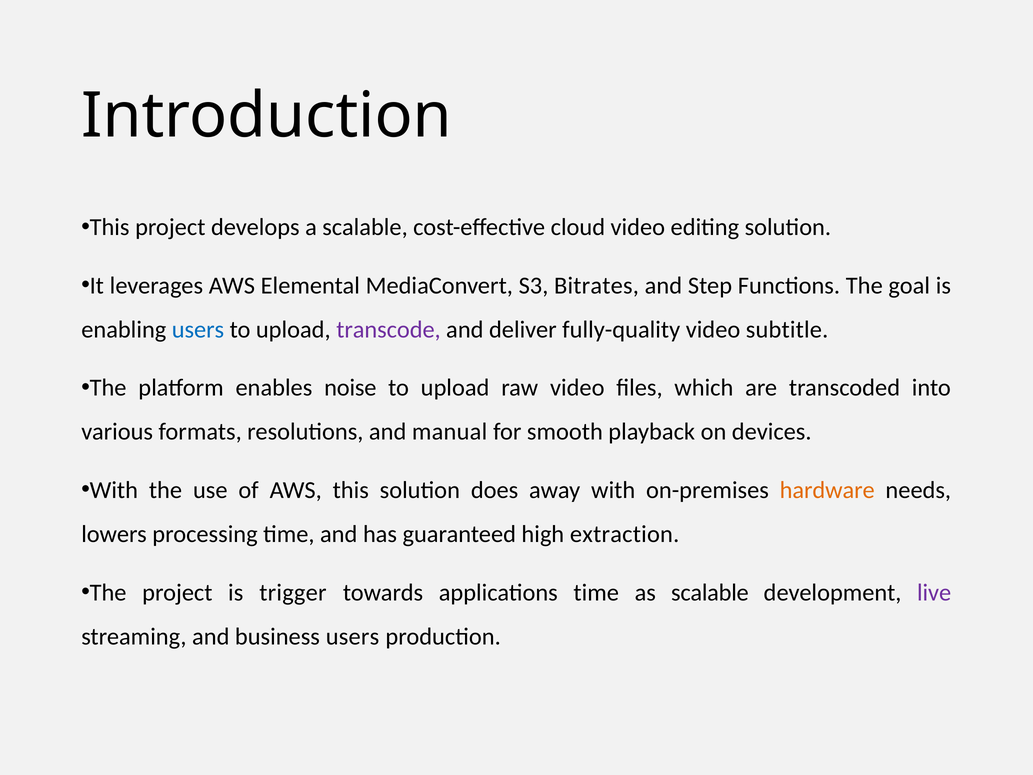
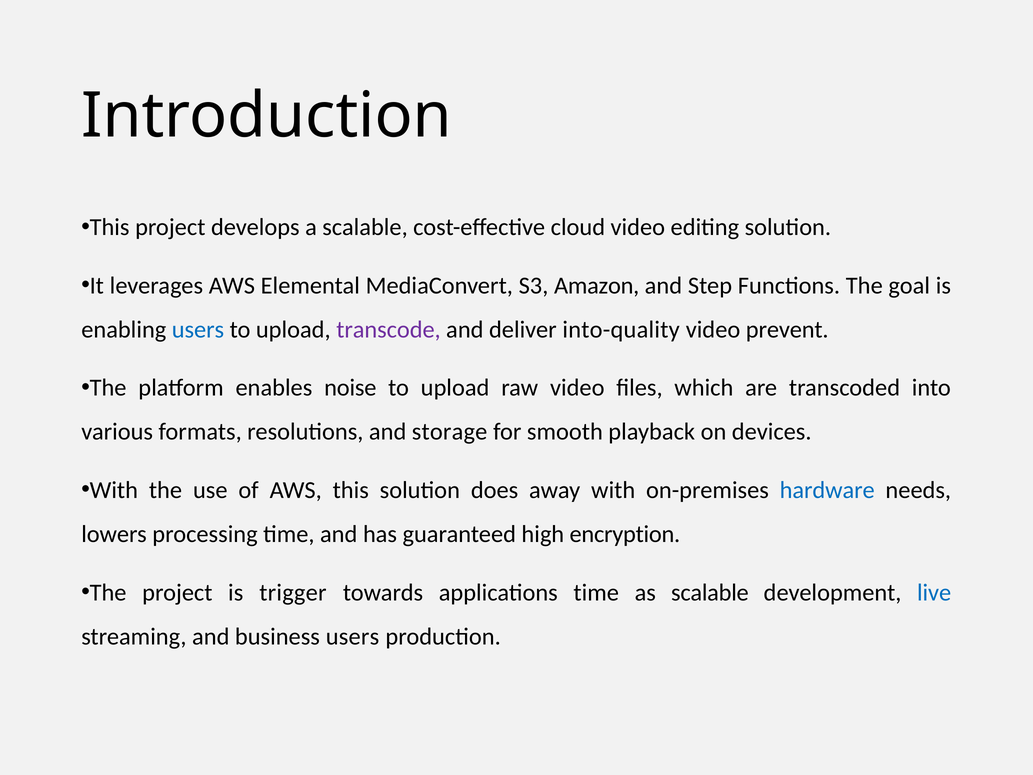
Bitrates: Bitrates -> Amazon (597, 285)
fully-quality: fully-quality -> into-quality (621, 329)
subtitle: subtitle -> prevent (787, 329)
manual: manual -> storage (450, 432)
hardware colour: orange -> blue (827, 490)
extraction: extraction -> encryption (625, 534)
live colour: purple -> blue (934, 592)
